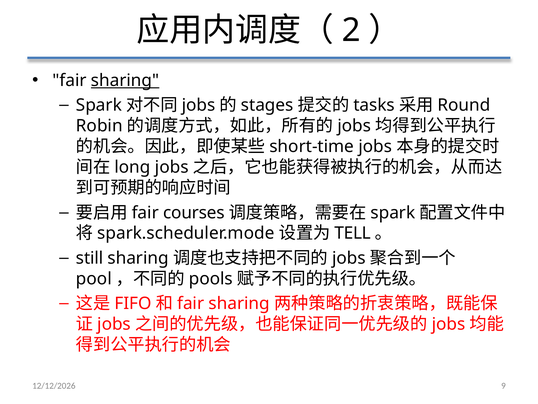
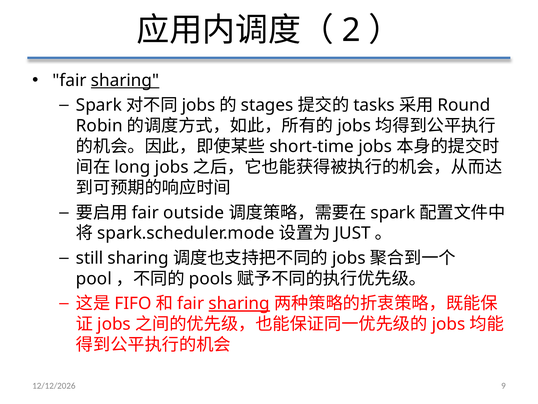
courses: courses -> outside (194, 212)
TELL: TELL -> JUST (353, 233)
sharing underline: none -> present (239, 303)
